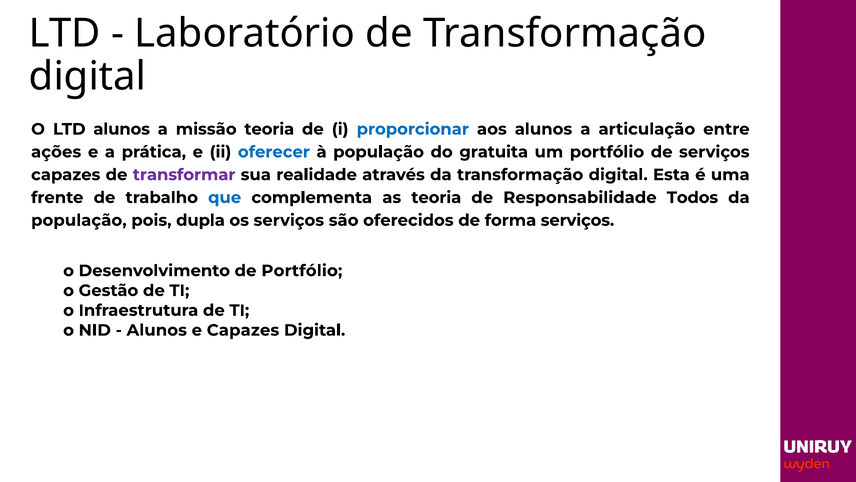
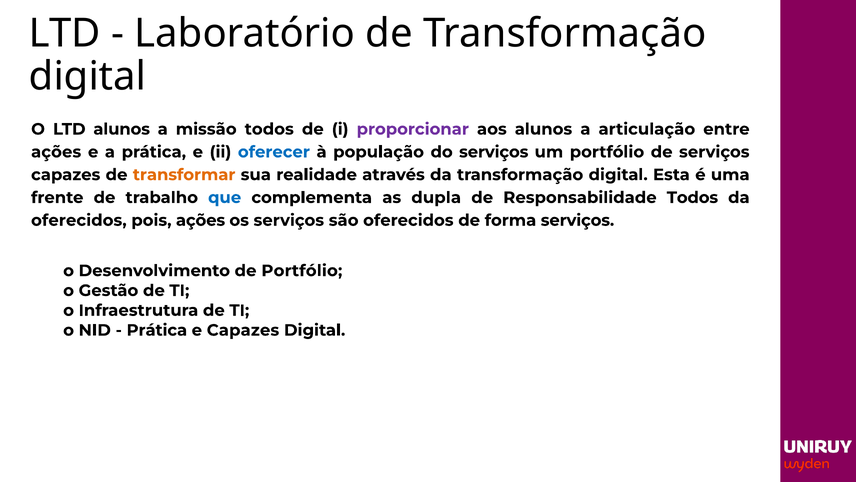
missão teoria: teoria -> todos (269, 129)
proporcionar colour: blue -> purple (413, 129)
do gratuita: gratuita -> serviços (494, 152)
transformar colour: purple -> orange (184, 175)
as teoria: teoria -> dupla (436, 197)
população: população -> oferecidos (79, 220)
pois dupla: dupla -> ações (201, 220)
Alunos: Alunos -> Prática (157, 330)
